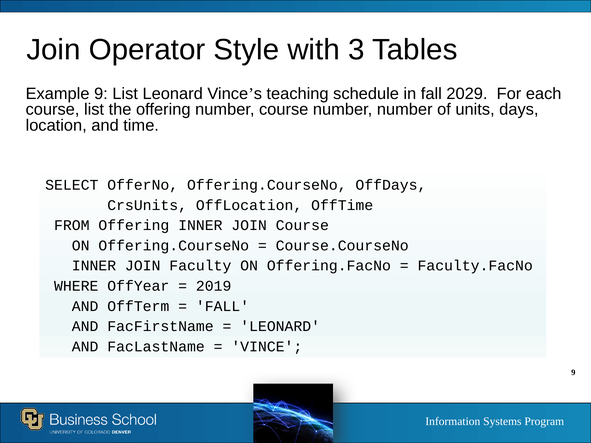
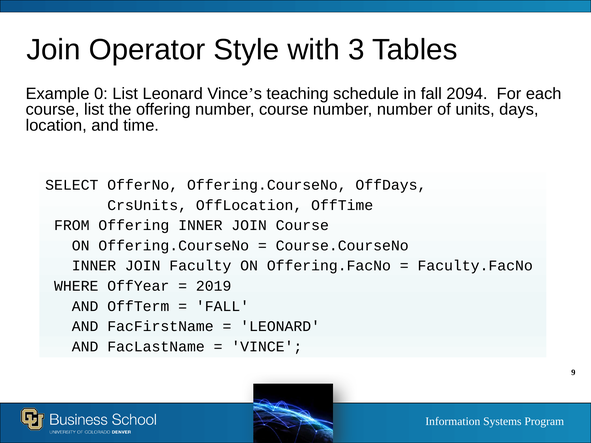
Example 9: 9 -> 0 (101, 94)
2029: 2029 -> 2094 (467, 94)
